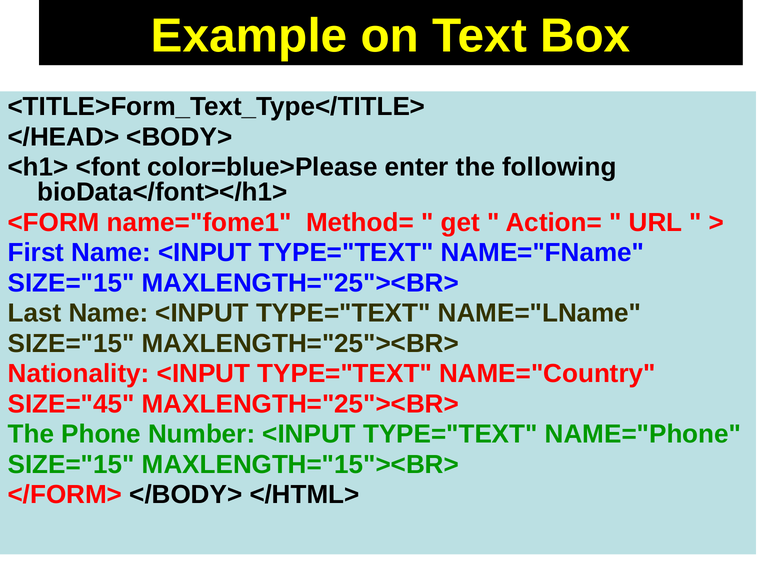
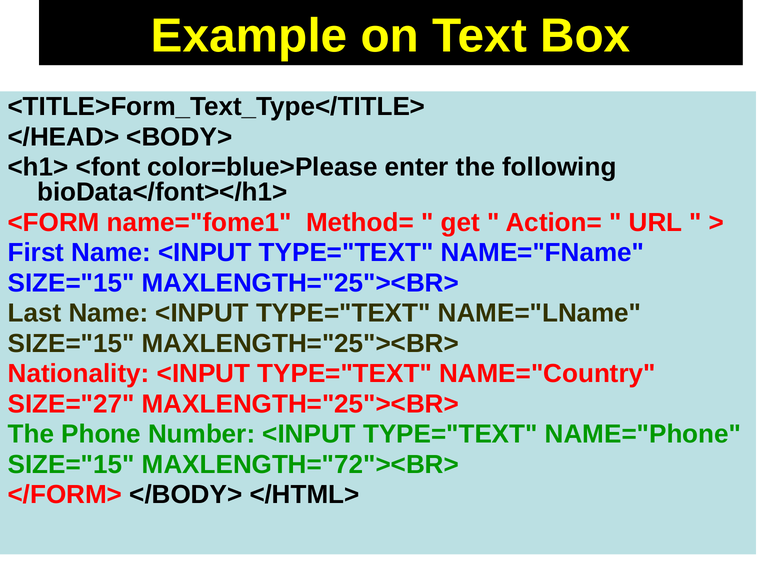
SIZE="45: SIZE="45 -> SIZE="27 (71, 404)
MAXLENGTH="15"><BR>: MAXLENGTH="15"><BR> -> MAXLENGTH="72"><BR> (300, 464)
